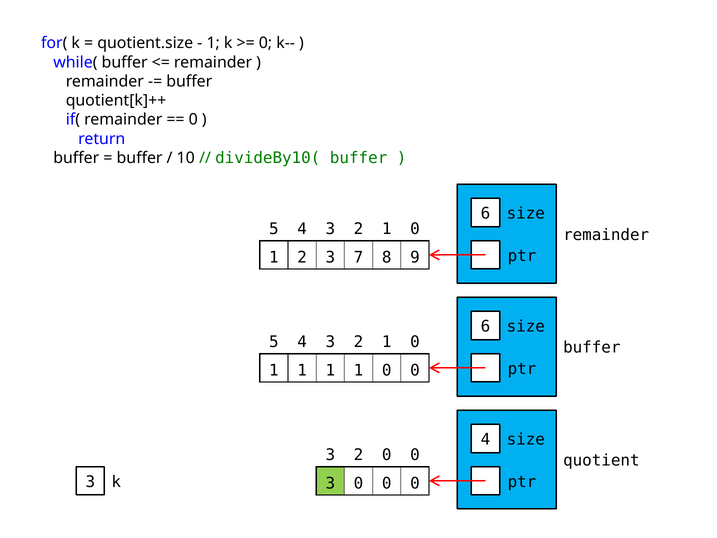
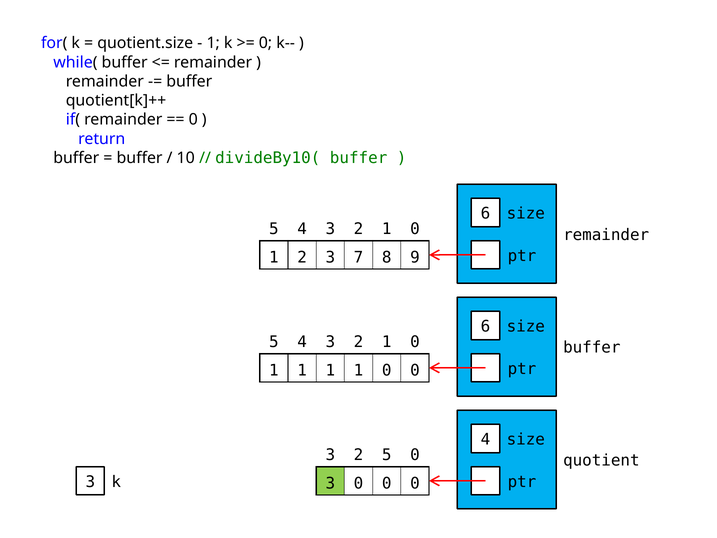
2 0: 0 -> 5 (387, 455)
